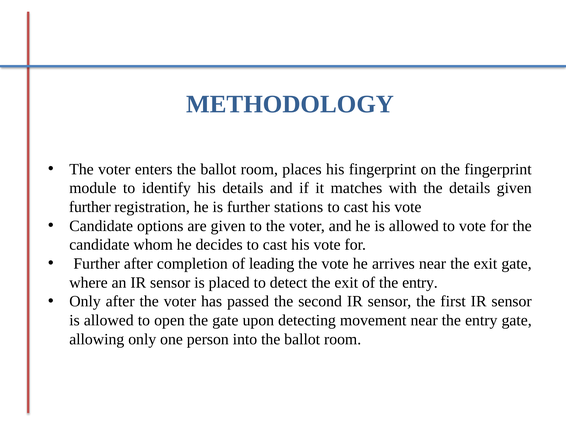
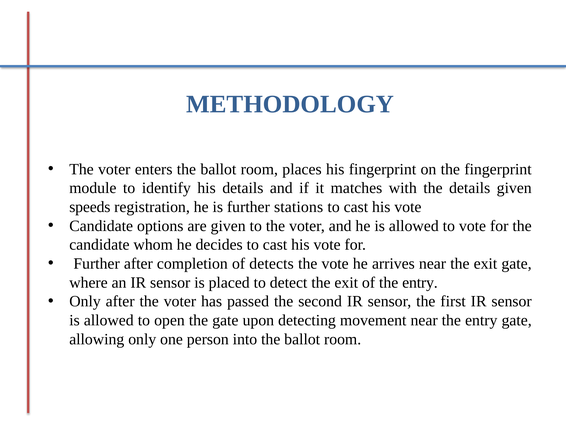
further: further -> speeds (90, 207)
leading: leading -> detects (272, 263)
